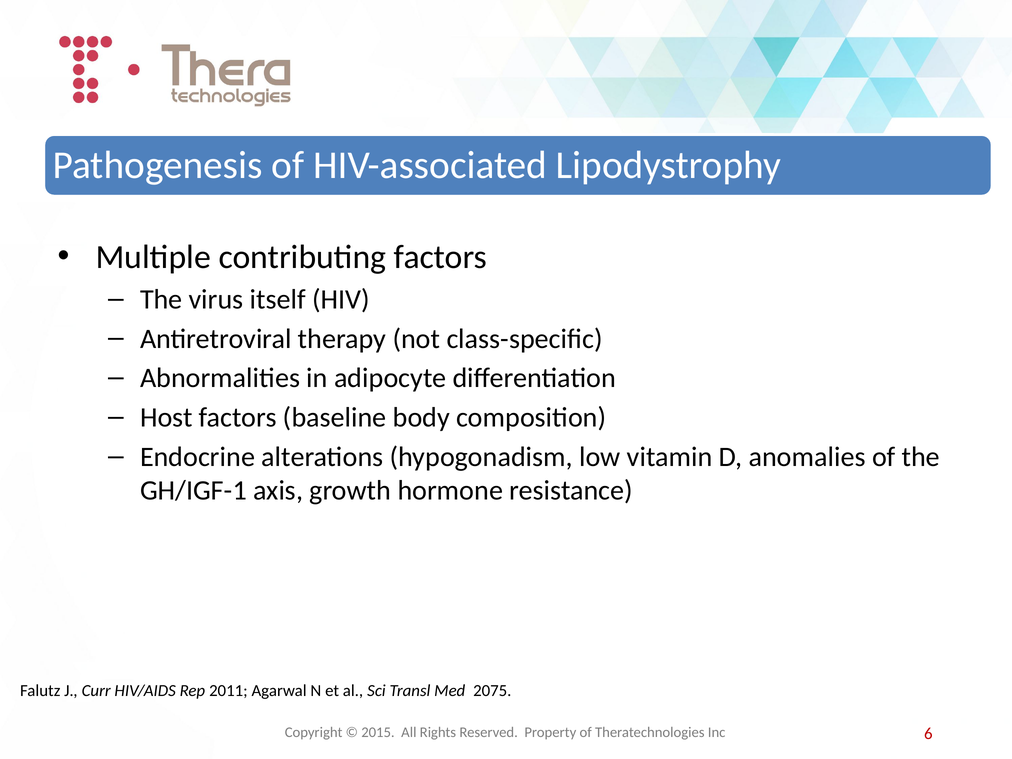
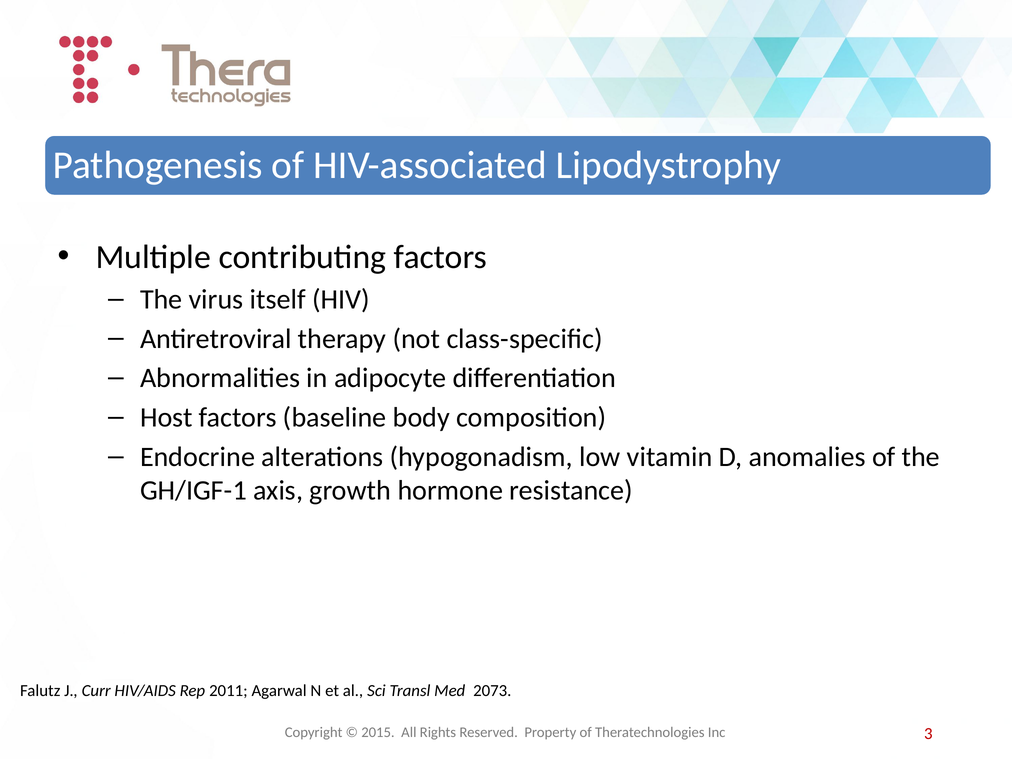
2075: 2075 -> 2073 (492, 691)
6: 6 -> 3 (928, 734)
